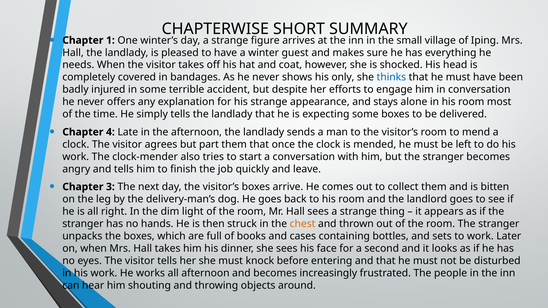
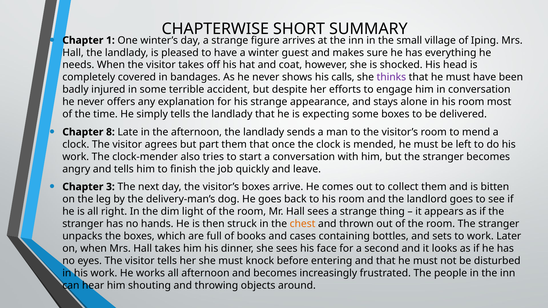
only: only -> calls (343, 77)
thinks colour: blue -> purple (391, 77)
4: 4 -> 8 (110, 132)
